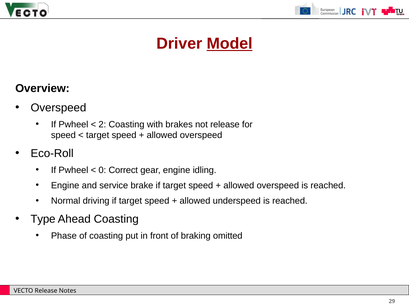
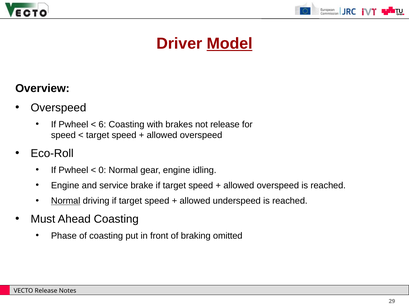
2: 2 -> 6 (102, 124)
0 Correct: Correct -> Normal (123, 170)
Normal underline: none -> present (66, 201)
Type: Type -> Must (43, 219)
